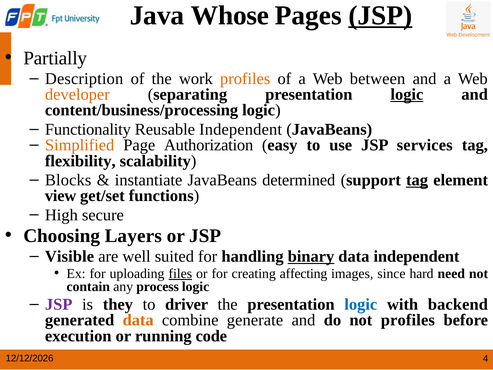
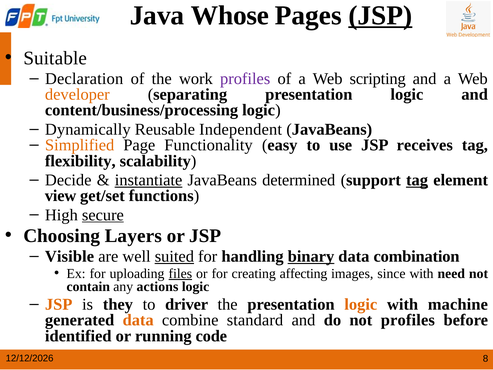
Partially: Partially -> Suitable (55, 58)
Description: Description -> Declaration (84, 79)
profiles colour: orange -> purple (245, 79)
between: between -> scripting (378, 79)
logic underline: present -> none (407, 94)
Functionality: Functionality -> Dynamically (88, 129)
Authorization: Authorization -> Functionality (209, 145)
services: services -> receives (425, 145)
Blocks: Blocks -> Decide (68, 180)
instantiate underline: none -> present (149, 180)
secure underline: none -> present (103, 215)
suited underline: none -> present (174, 256)
data independent: independent -> combination (417, 256)
since hard: hard -> with (421, 273)
process: process -> actions (157, 287)
JSP colour: purple -> orange (59, 304)
logic colour: blue -> orange (361, 304)
backend: backend -> machine (458, 304)
generate: generate -> standard (255, 320)
execution: execution -> identified (78, 336)
4: 4 -> 8 (486, 358)
